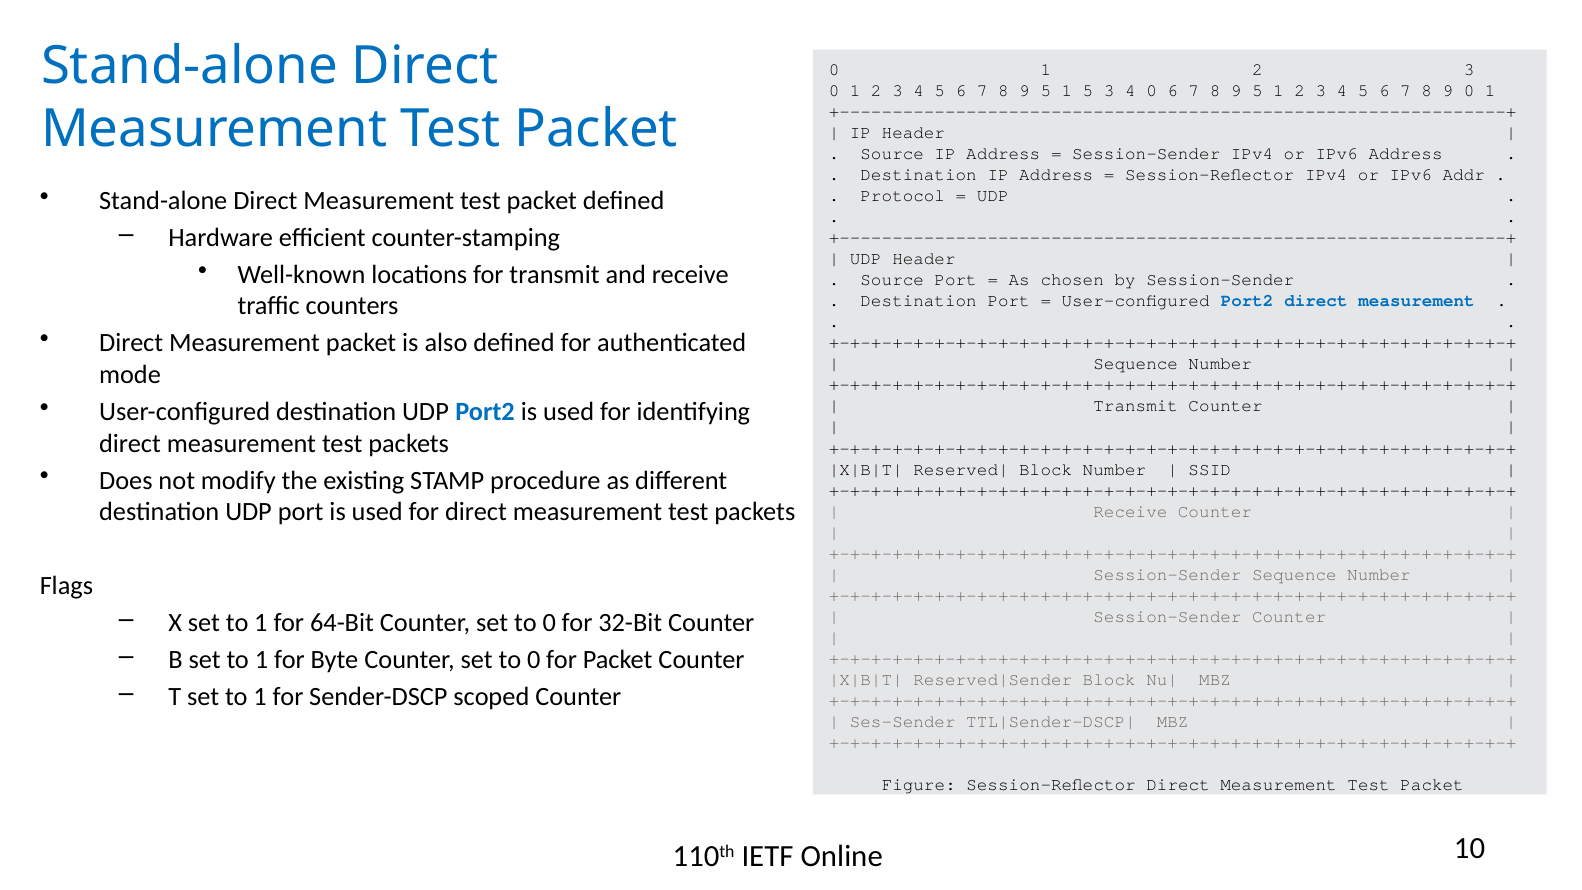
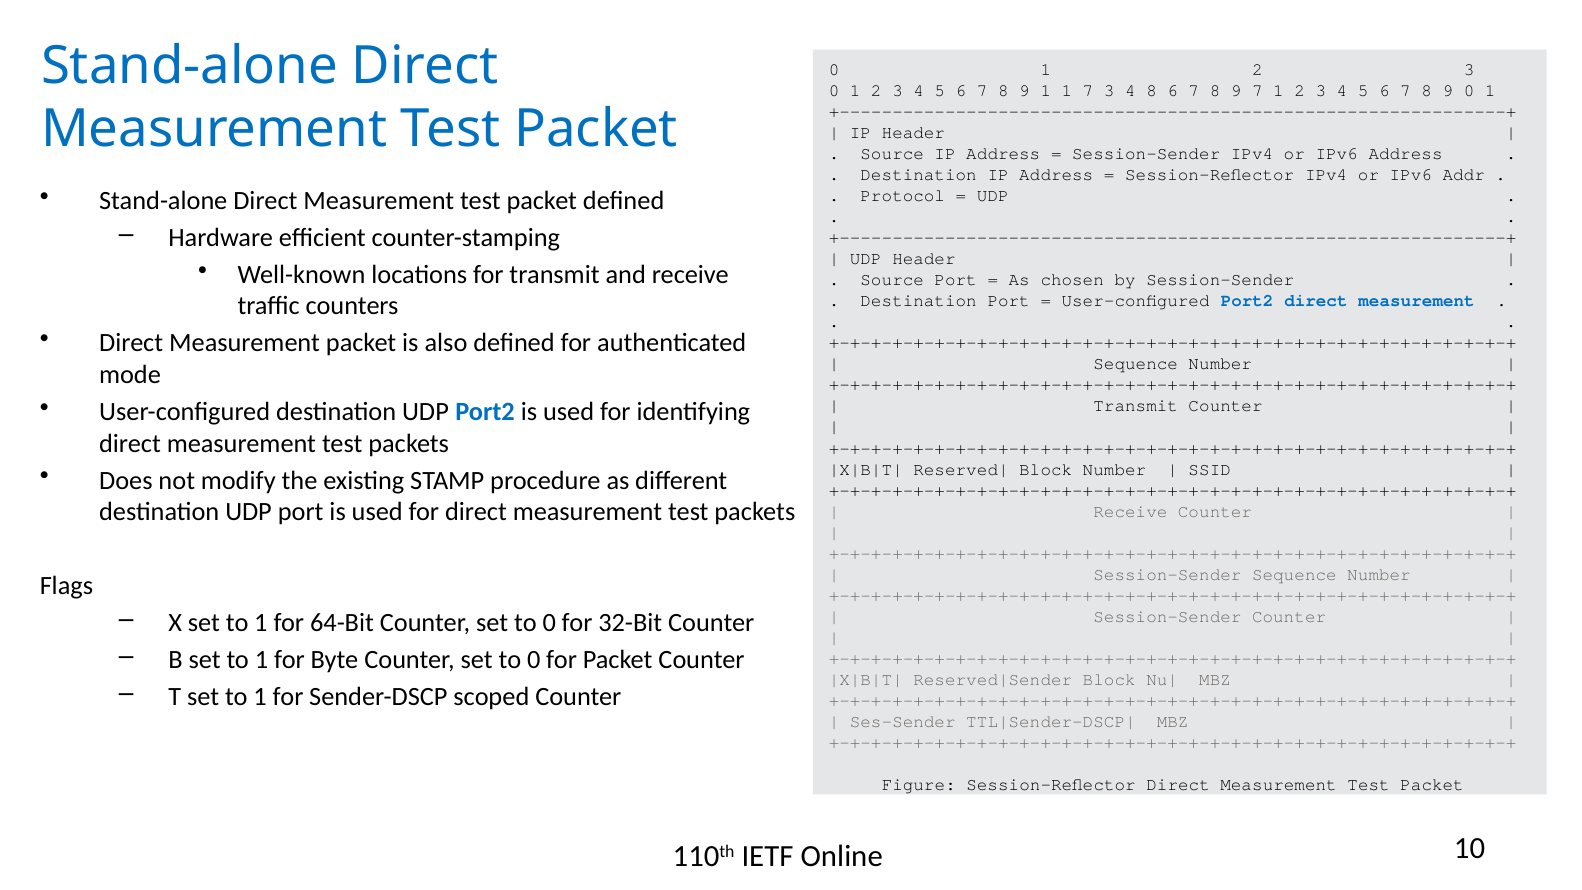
5: 5 -> 1 (1046, 90)
1 5: 5 -> 7 (1088, 90)
4 0: 0 -> 8 (1152, 90)
5: 5 -> 7 (1257, 90)
